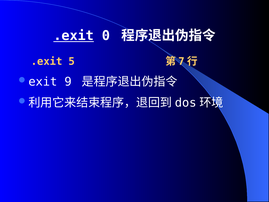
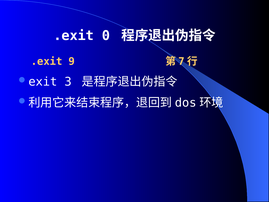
.exit underline: present -> none (74, 36)
5: 5 -> 9 (72, 61)
9: 9 -> 3 (68, 82)
